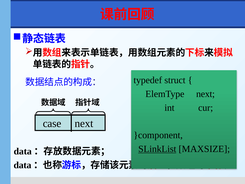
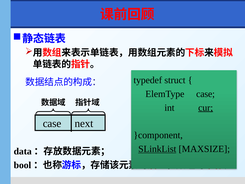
ElemType next: next -> case (205, 94)
cur underline: none -> present (206, 108)
data: data -> bool (22, 165)
